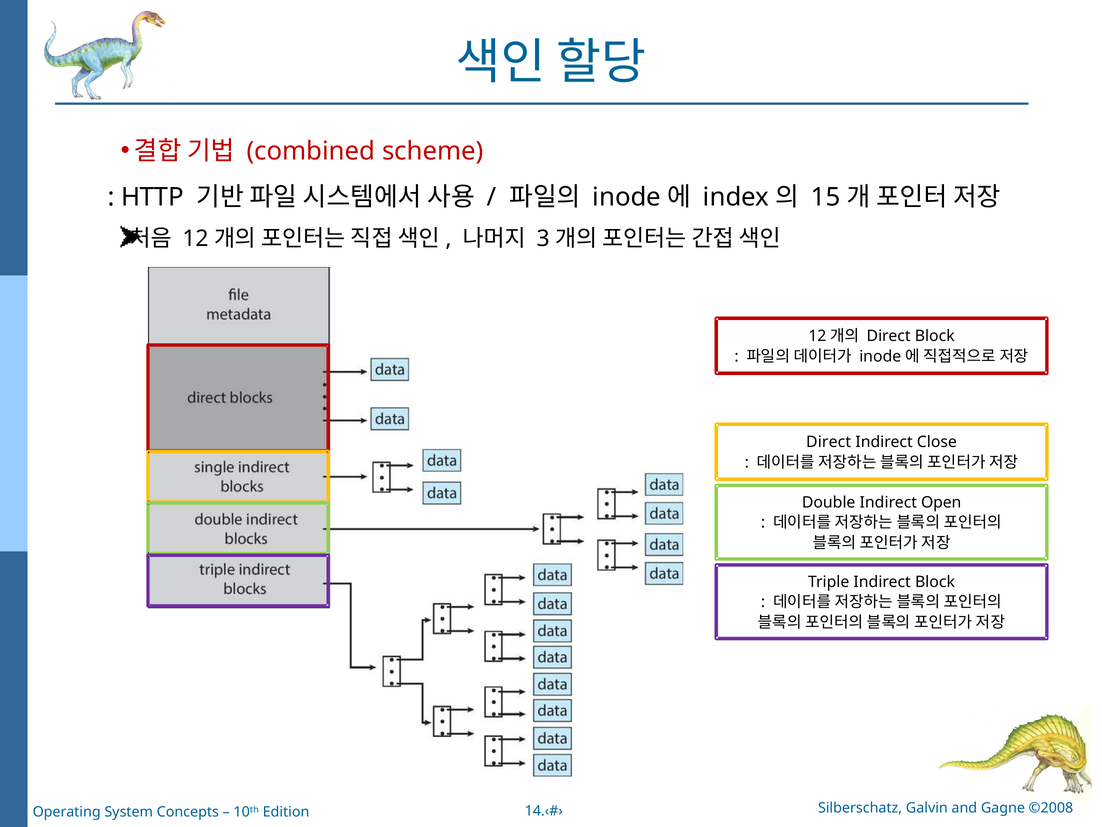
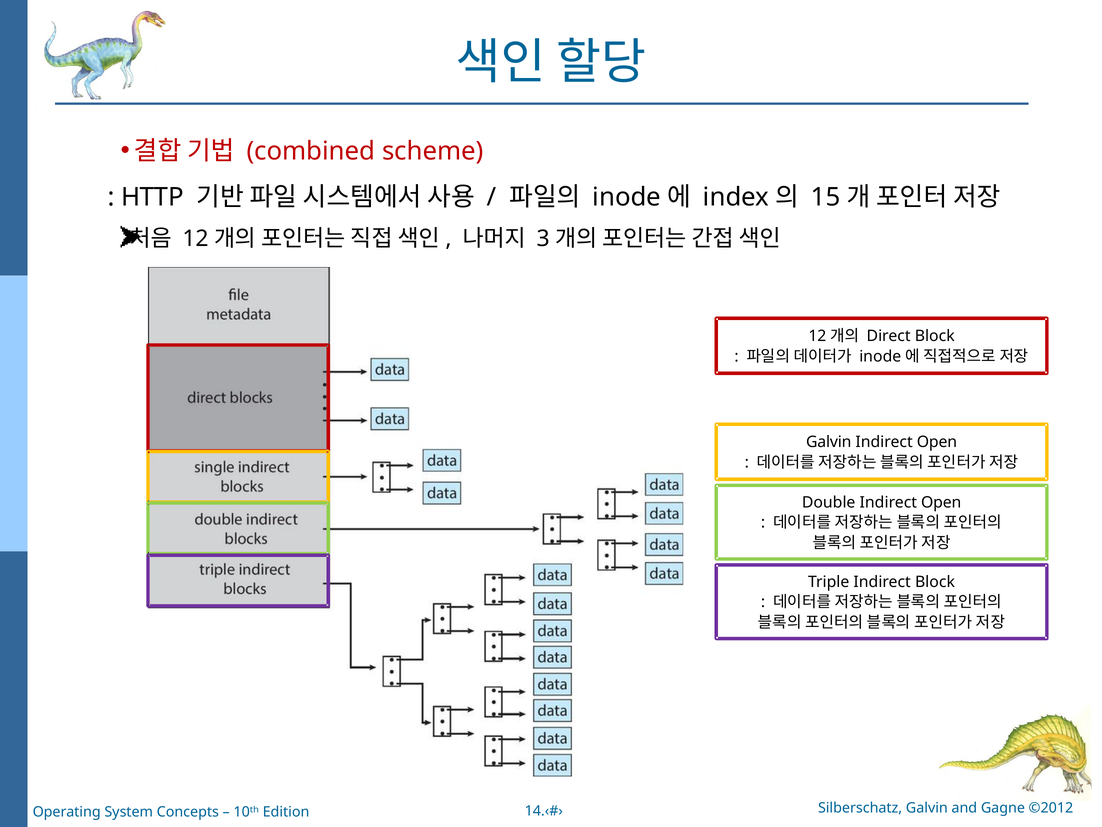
Direct: Direct -> Galvin (829, 442)
Close: Close -> Open (937, 442)
©2008: ©2008 -> ©2012 (1051, 808)
